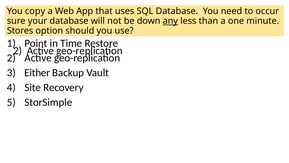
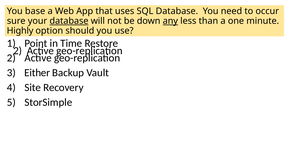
copy: copy -> base (35, 11)
database underline: none -> present (69, 21)
Stores: Stores -> Highly (20, 31)
